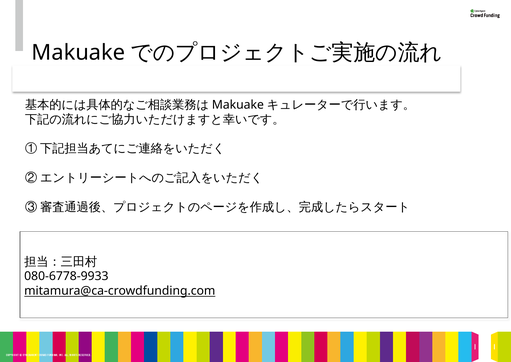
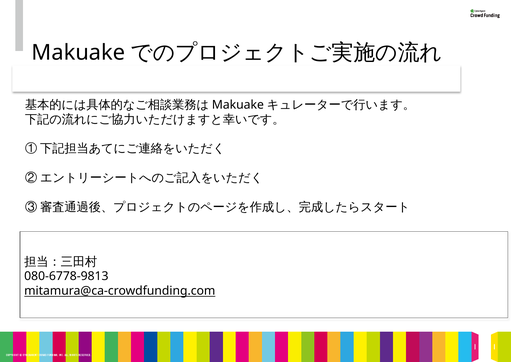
080-6778-9933: 080-6778-9933 -> 080-6778-9813 (66, 276)
